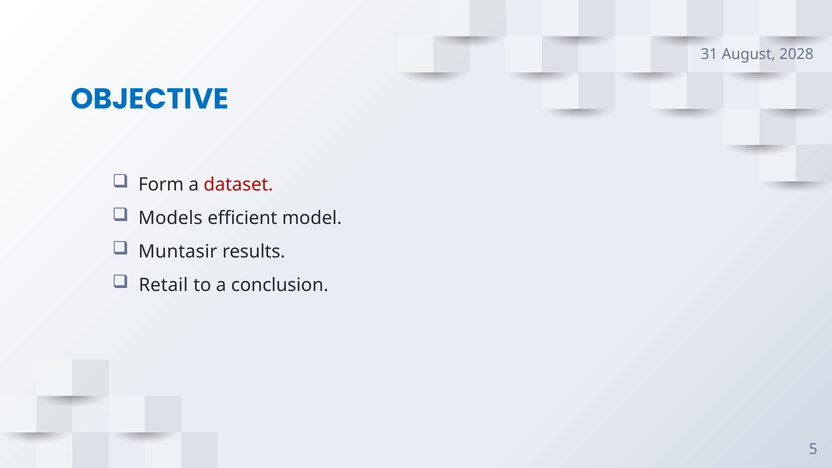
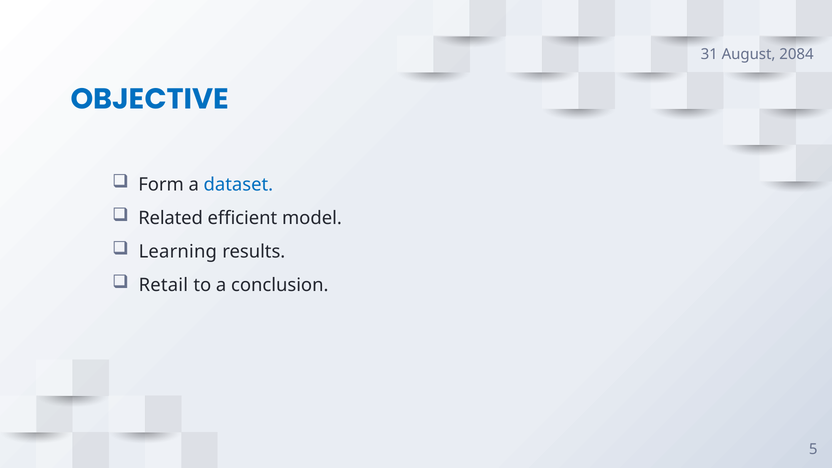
2028: 2028 -> 2084 (796, 54)
dataset colour: red -> blue (238, 185)
Models: Models -> Related (171, 218)
Muntasir: Muntasir -> Learning (178, 252)
